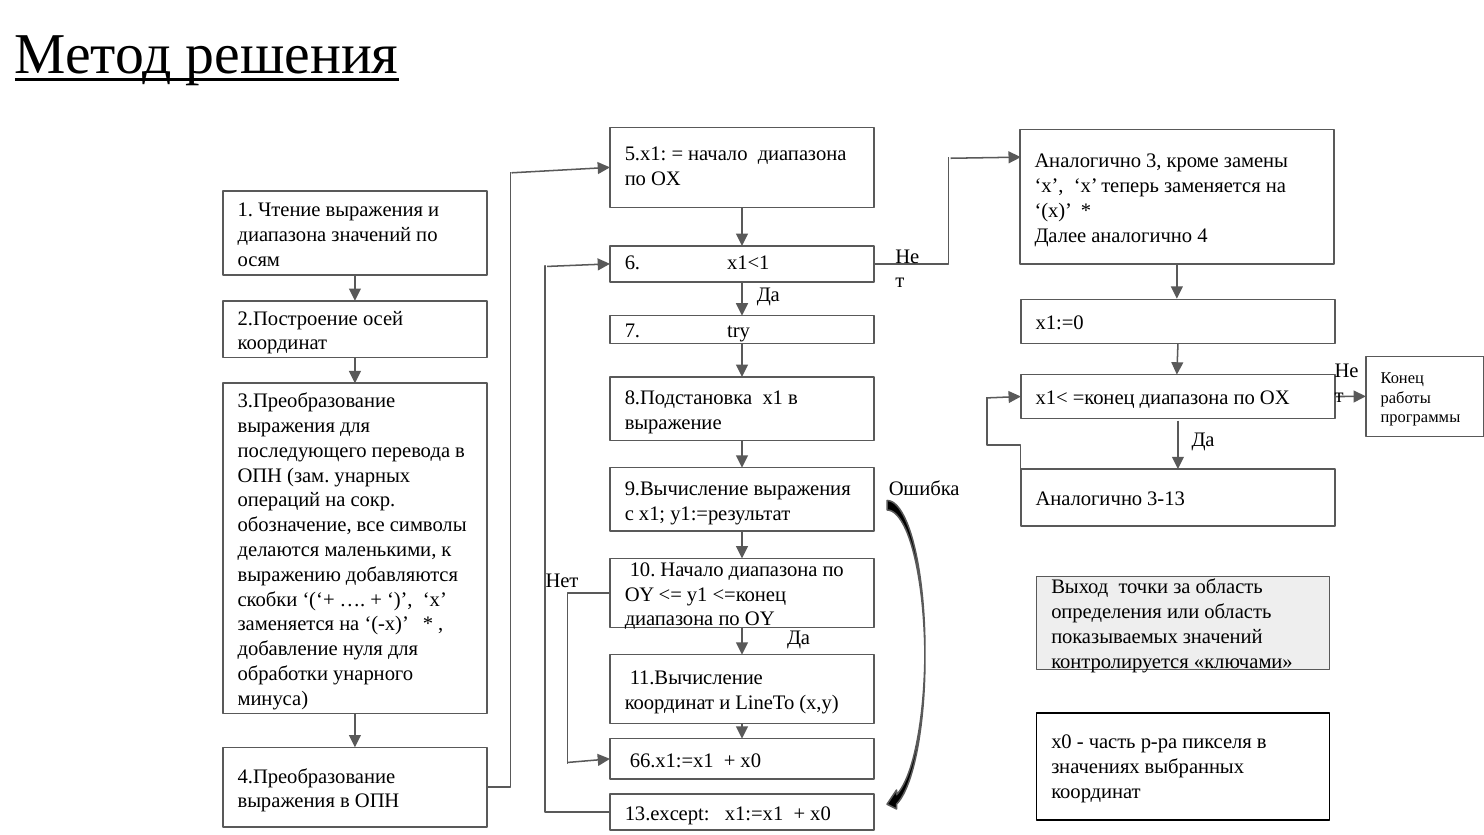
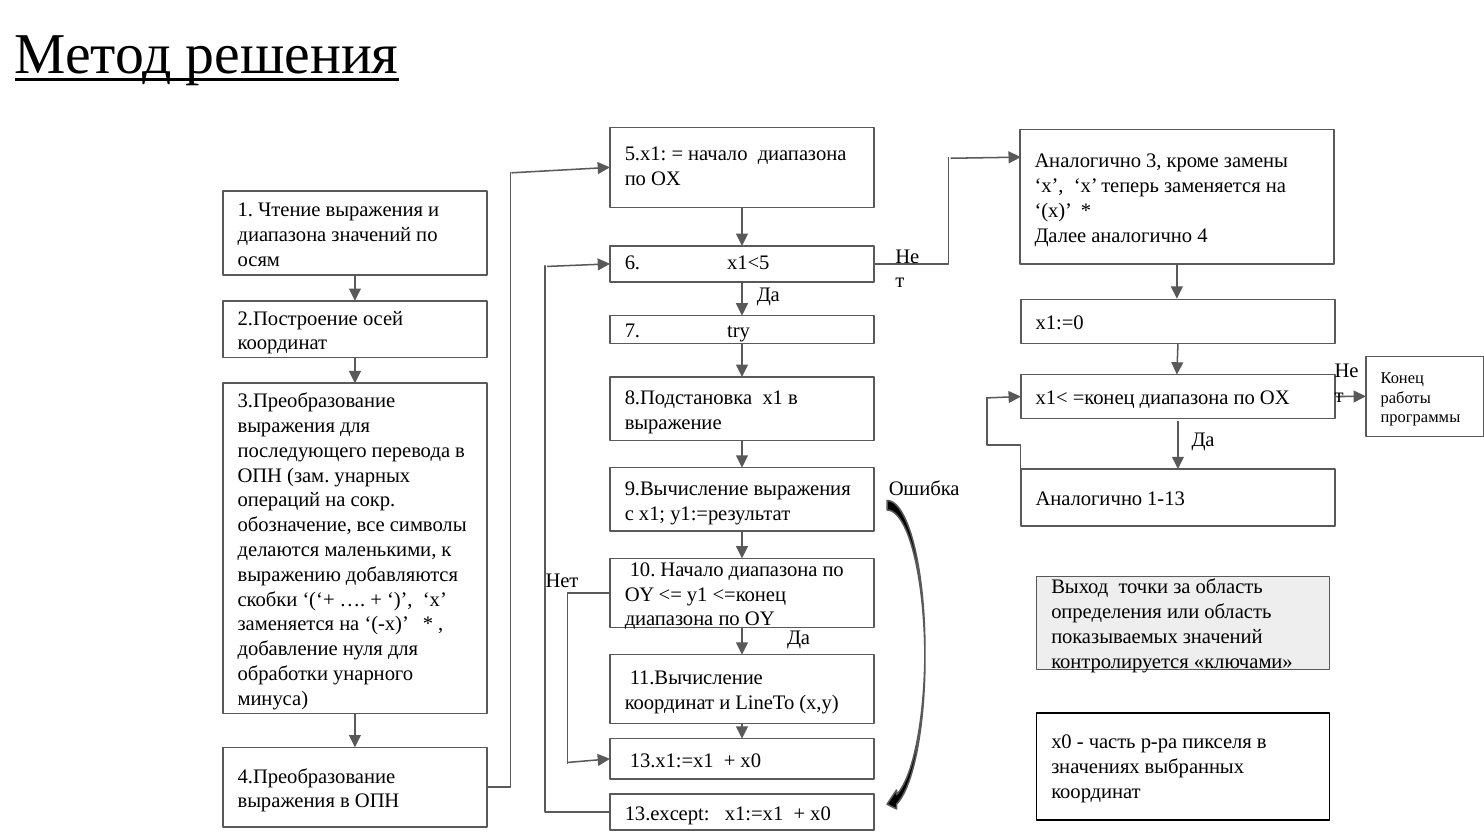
x1<1: x1<1 -> x1<5 (748, 263)
3-13: 3-13 -> 1-13 (1166, 499)
66.x1:=x1: 66.x1:=x1 -> 13.x1:=x1 (672, 760)
